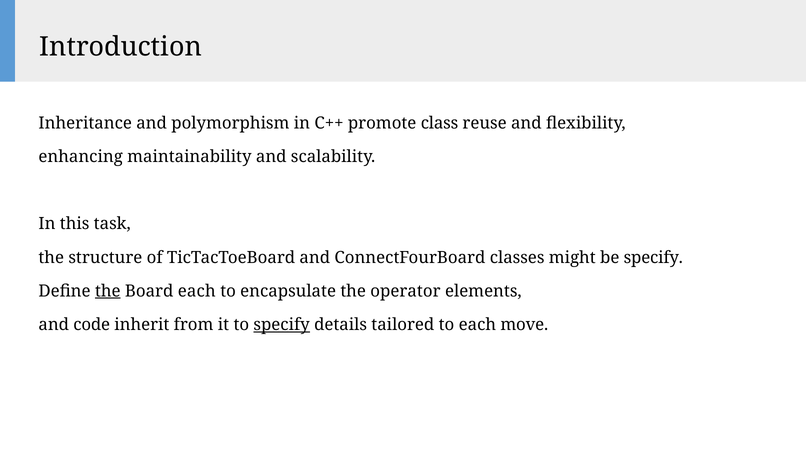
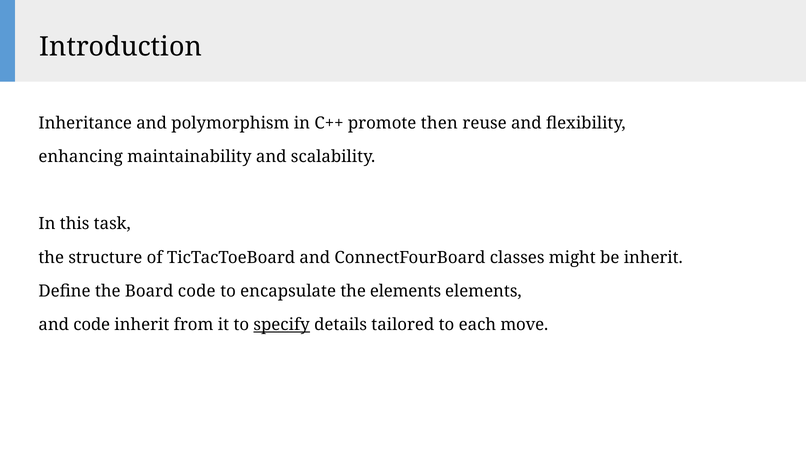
class: class -> then (439, 123)
be specify: specify -> inherit (653, 258)
the underline: present -> none (108, 291)
Board each: each -> code (197, 291)
the operator: operator -> elements (406, 291)
